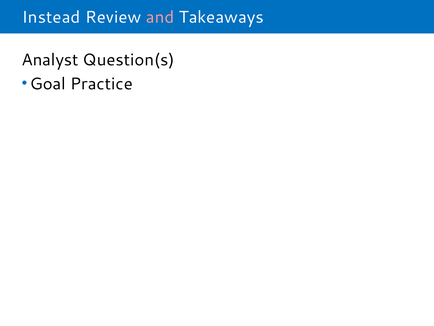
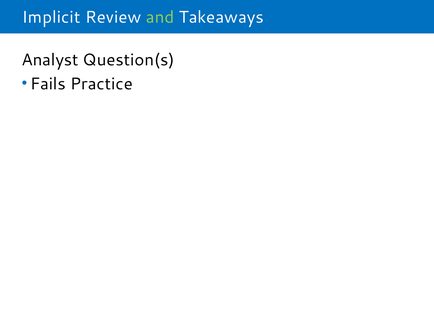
Instead: Instead -> Implicit (51, 17)
and colour: pink -> light green (160, 17)
Goal: Goal -> Fails (48, 84)
